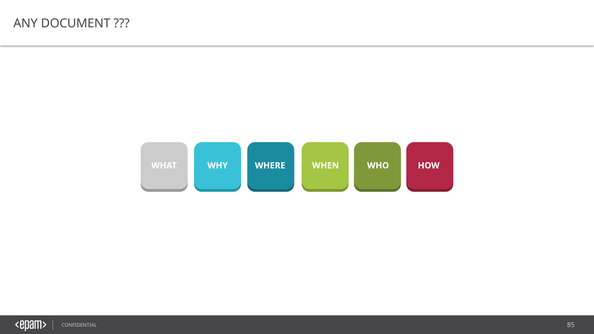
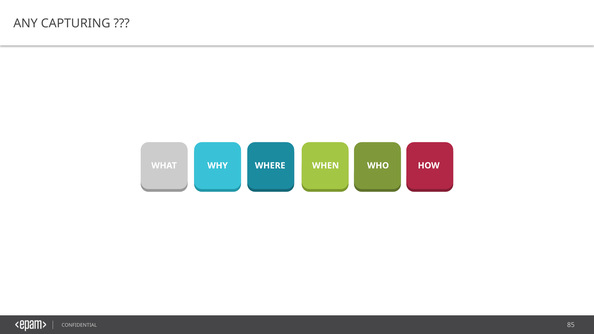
DOCUMENT: DOCUMENT -> CAPTURING (76, 24)
